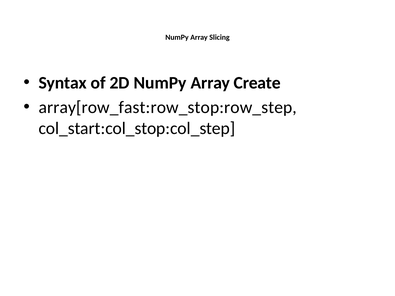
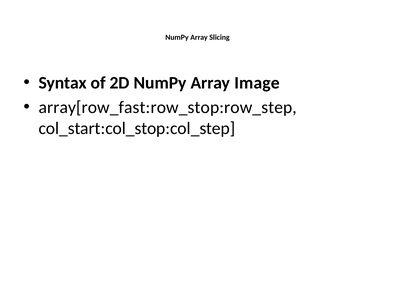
Create: Create -> Image (257, 83)
